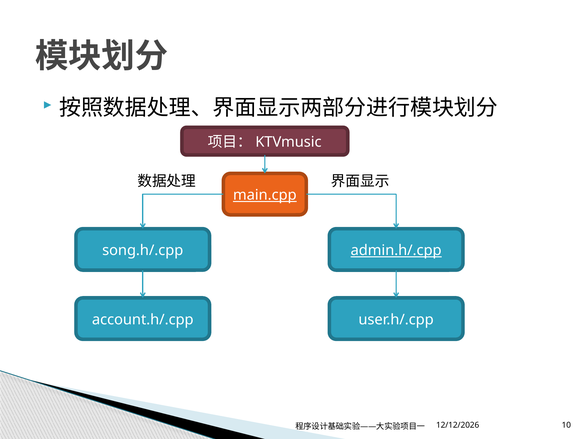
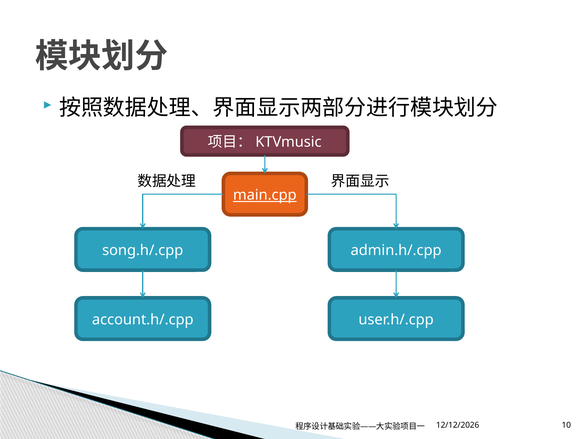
admin.h/.cpp underline: present -> none (396, 250)
